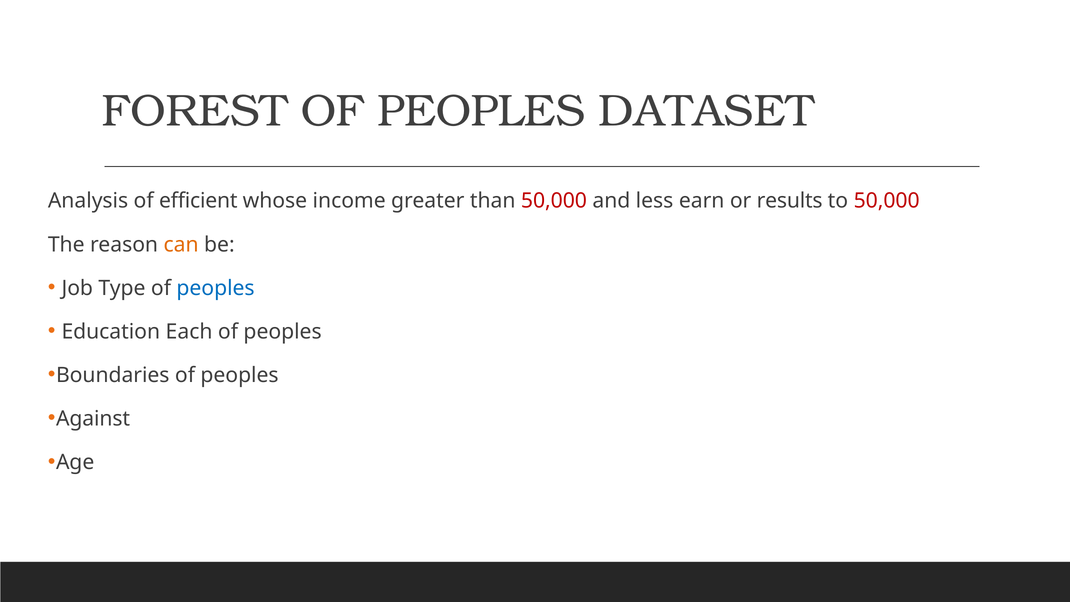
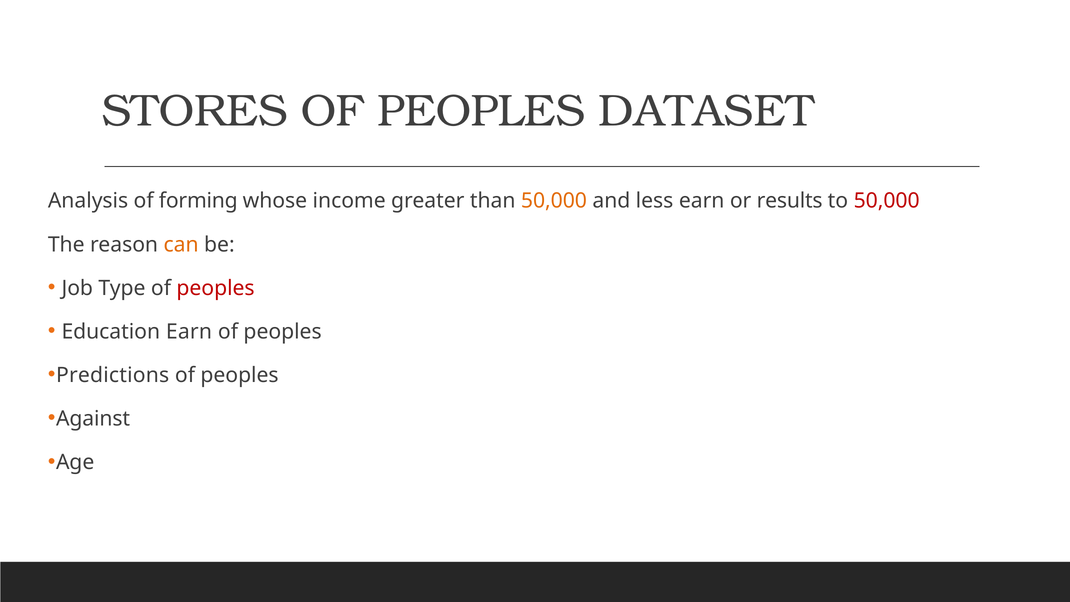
FOREST: FOREST -> STORES (195, 111)
efficient: efficient -> forming (198, 201)
50,000 colour: red -> orange (554, 201)
peoples colour: blue -> red (216, 288)
Education Each: Each -> Earn (189, 332)
Boundaries: Boundaries -> Predictions (113, 375)
